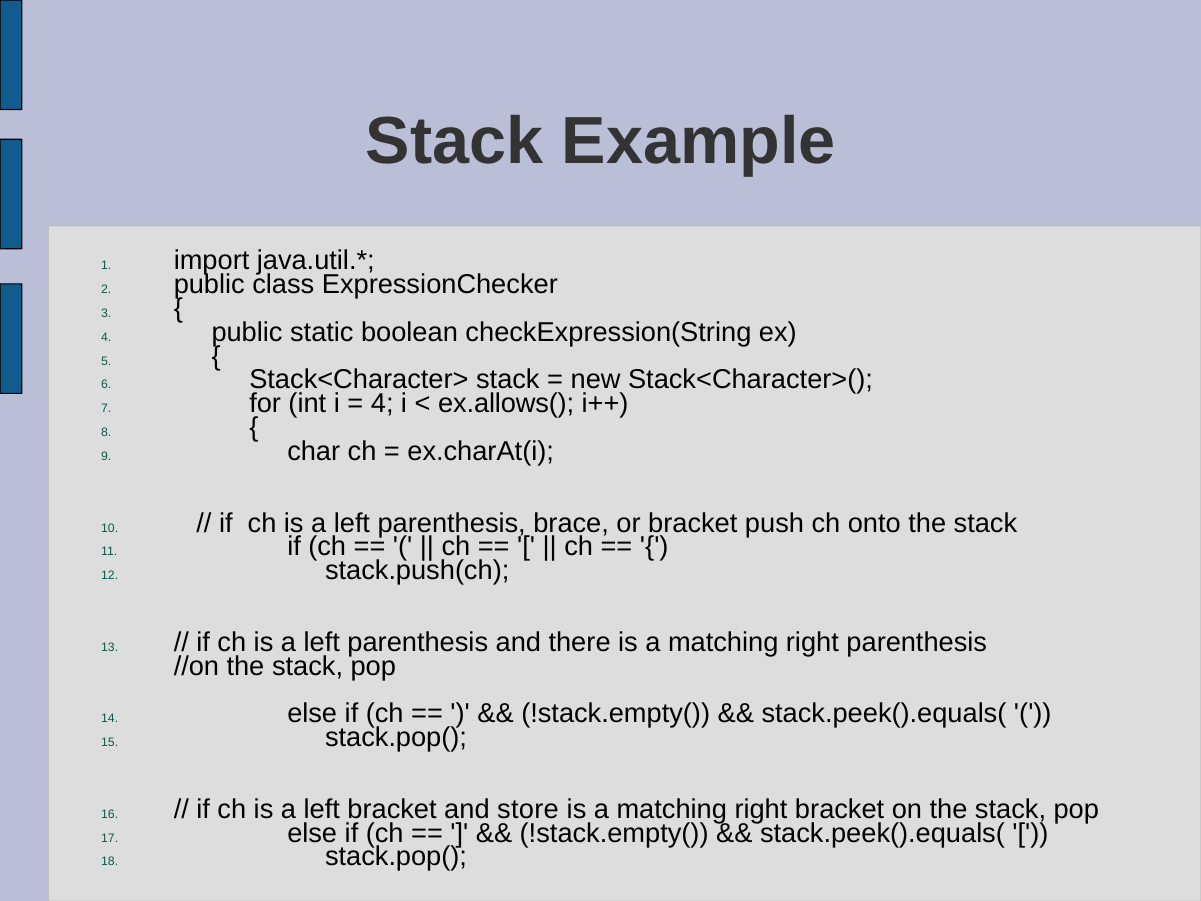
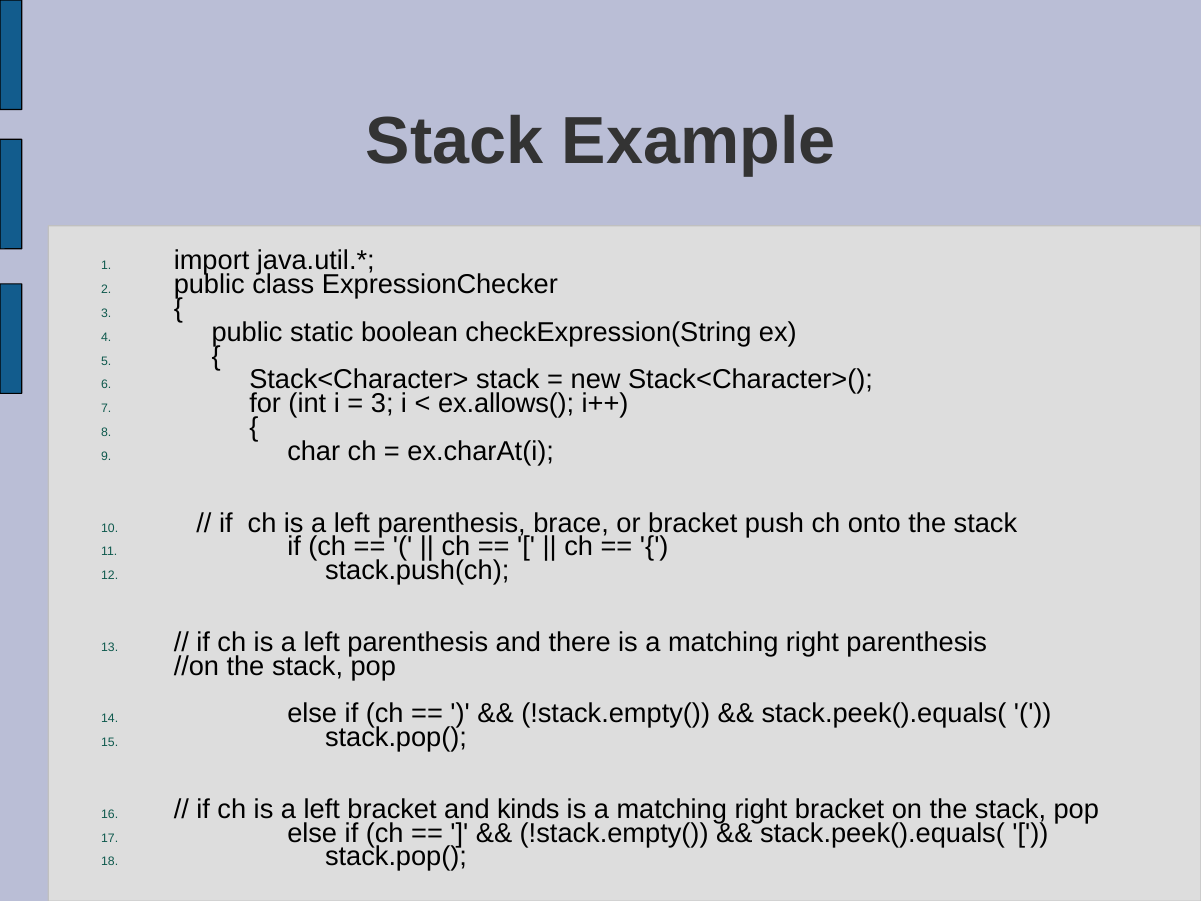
4: 4 -> 3 (382, 404)
store: store -> kinds (528, 809)
